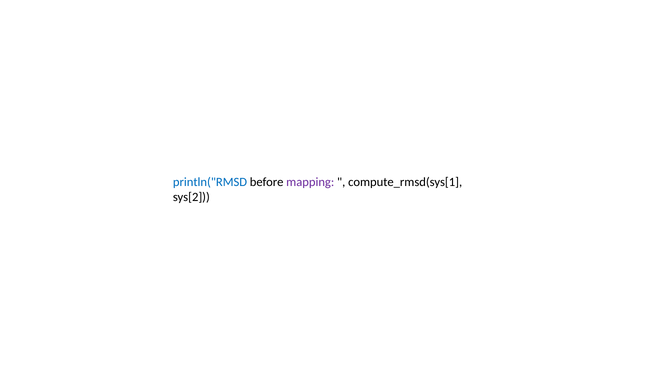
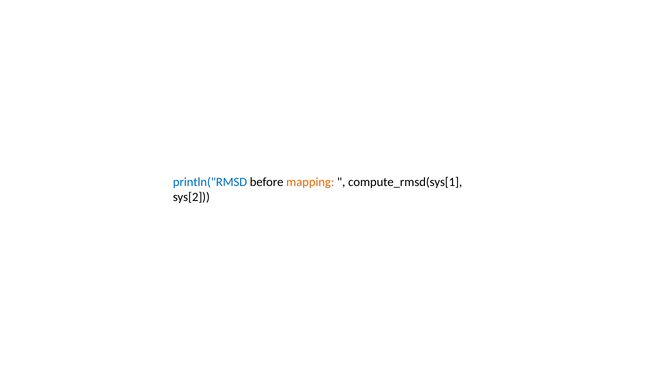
mapping colour: purple -> orange (310, 182)
